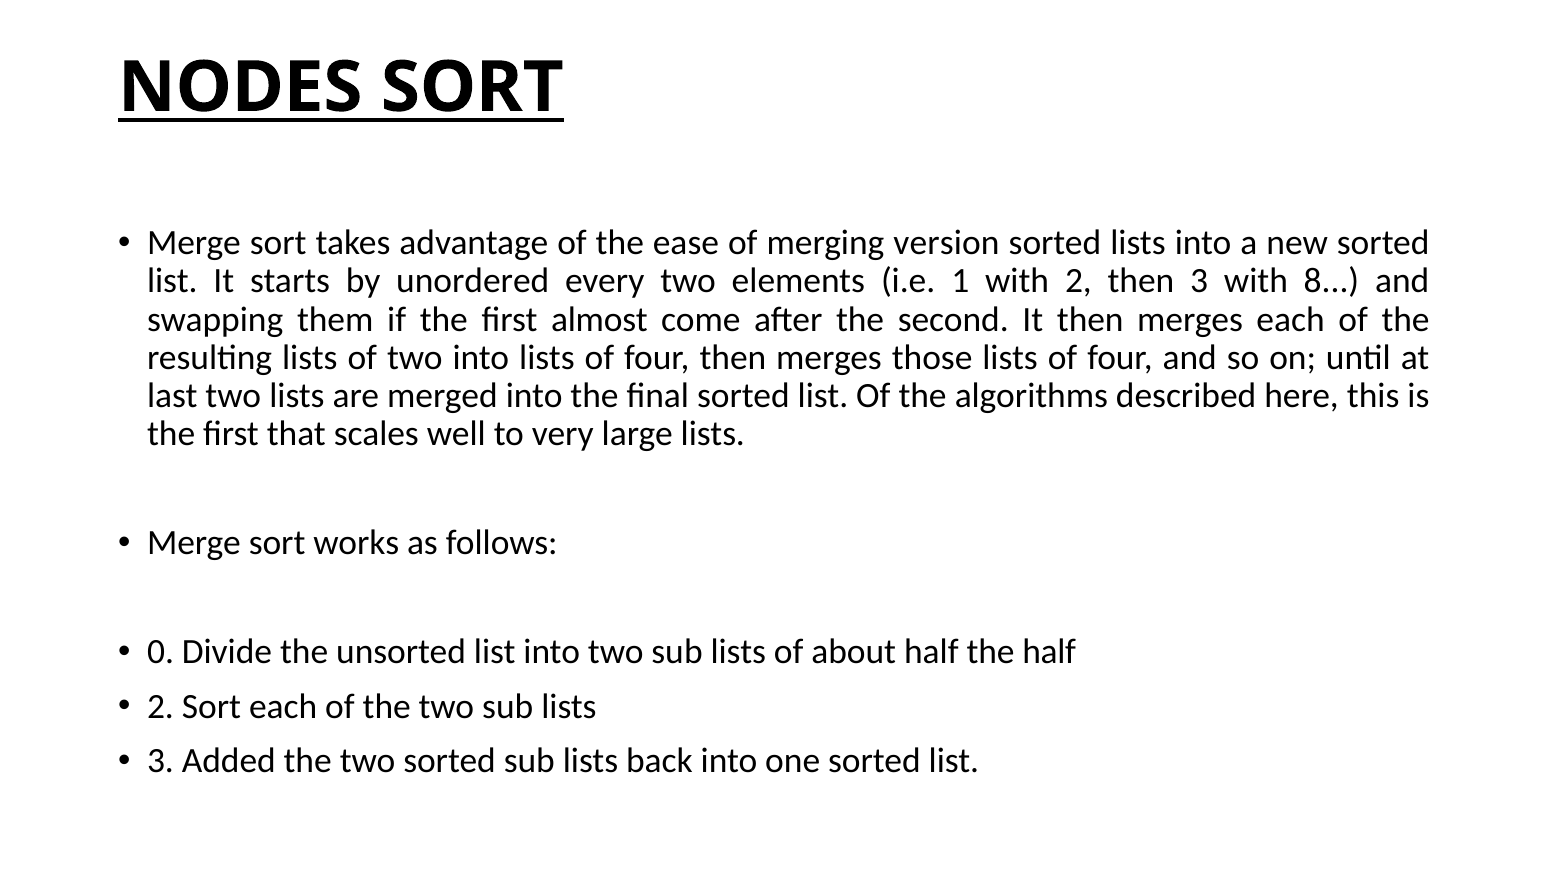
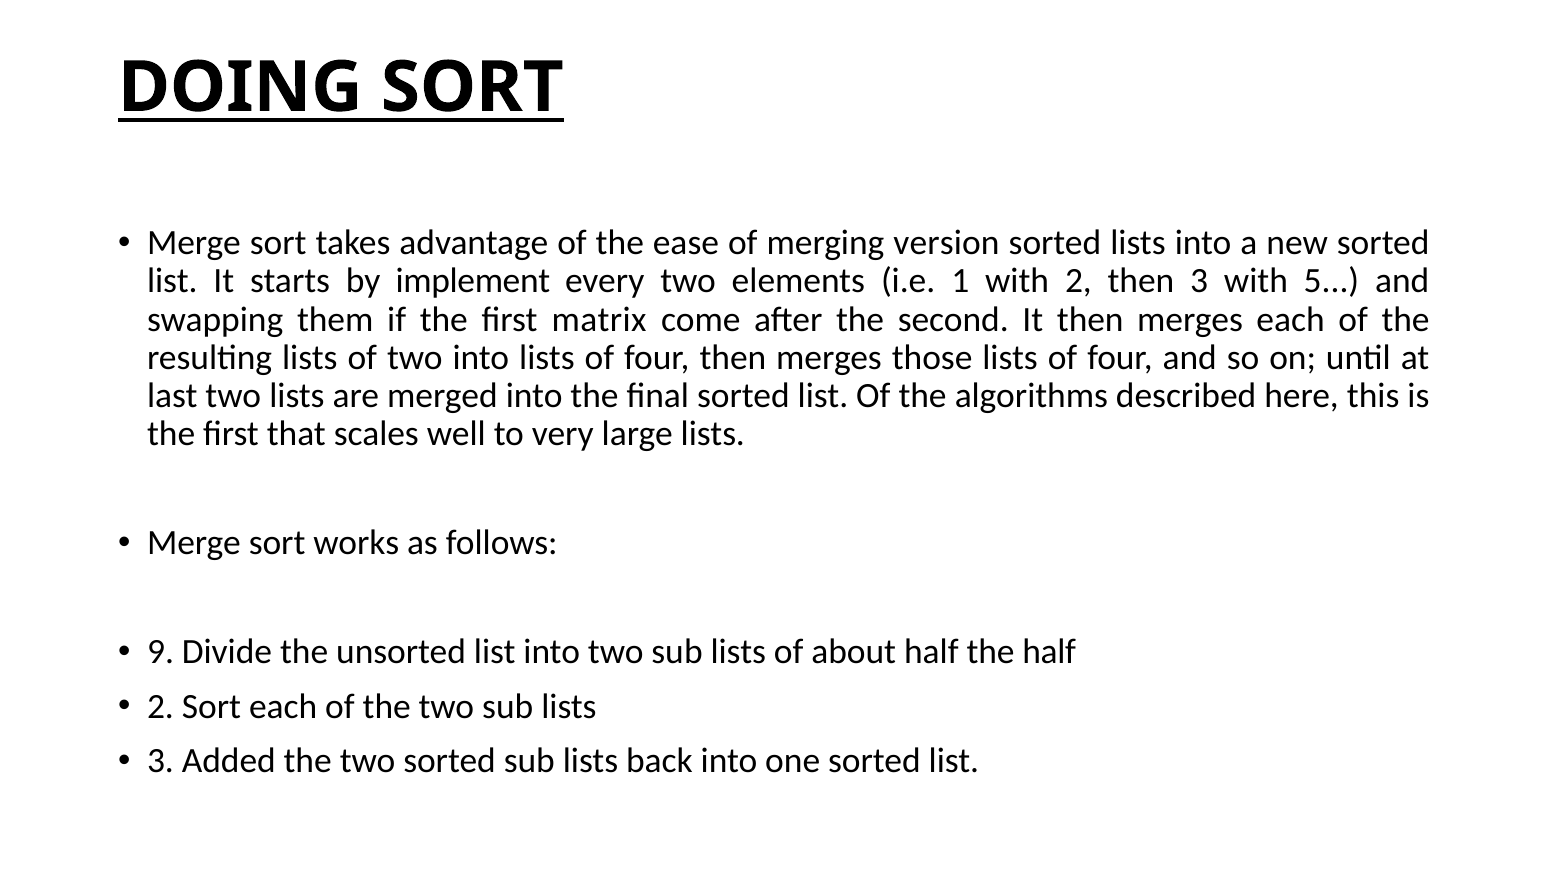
NODES: NODES -> DOING (240, 88)
unordered: unordered -> implement (473, 281)
8: 8 -> 5 (1331, 281)
almost: almost -> matrix (599, 319)
0: 0 -> 9 (161, 652)
